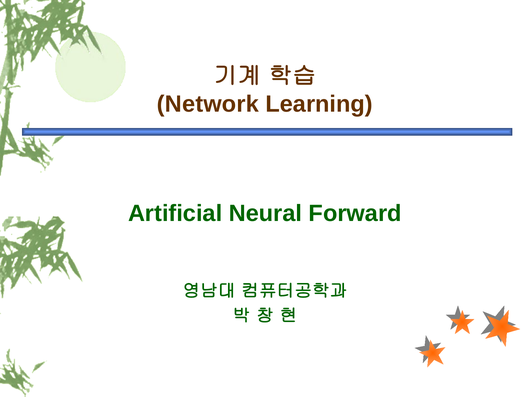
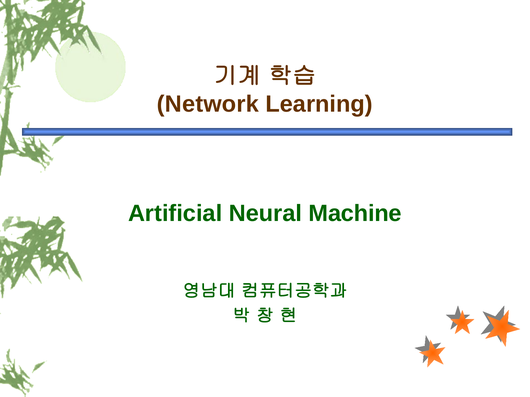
Forward: Forward -> Machine (355, 214)
